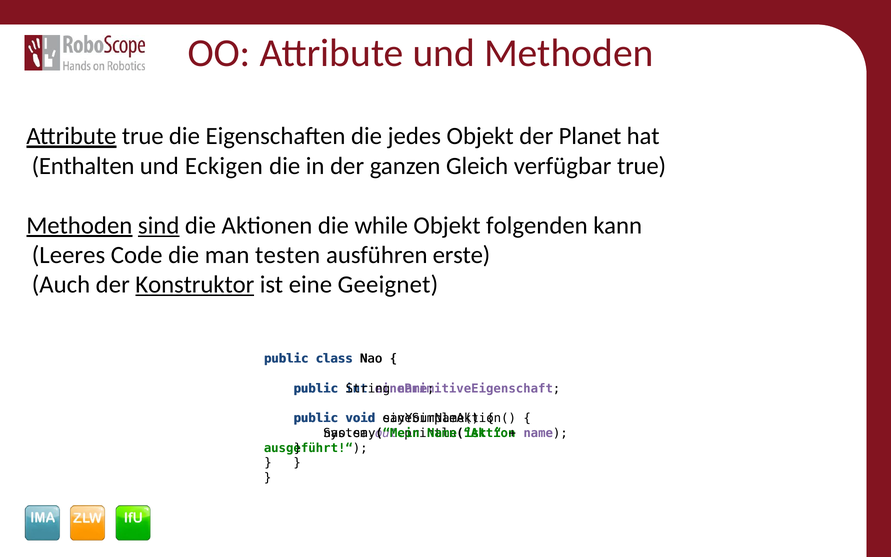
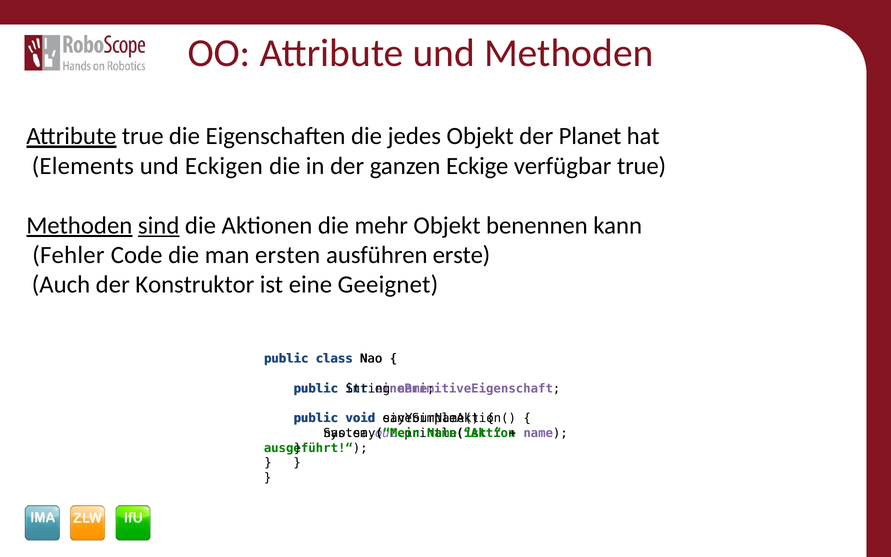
Enthalten: Enthalten -> Elements (83, 166)
Gleich: Gleich -> Eckige (477, 166)
while: while -> mehr (381, 225)
folgenden: folgenden -> benennen (537, 225)
Leeres: Leeres -> Fehler (68, 255)
testen: testen -> ersten (288, 255)
Konstruktor underline: present -> none (195, 285)
